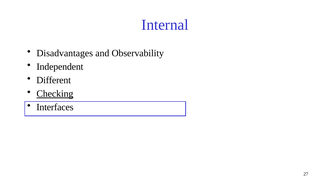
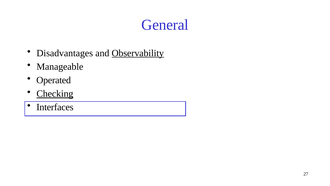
Internal: Internal -> General (165, 25)
Observability underline: none -> present (138, 53)
Independent: Independent -> Manageable (60, 67)
Different: Different -> Operated (54, 80)
